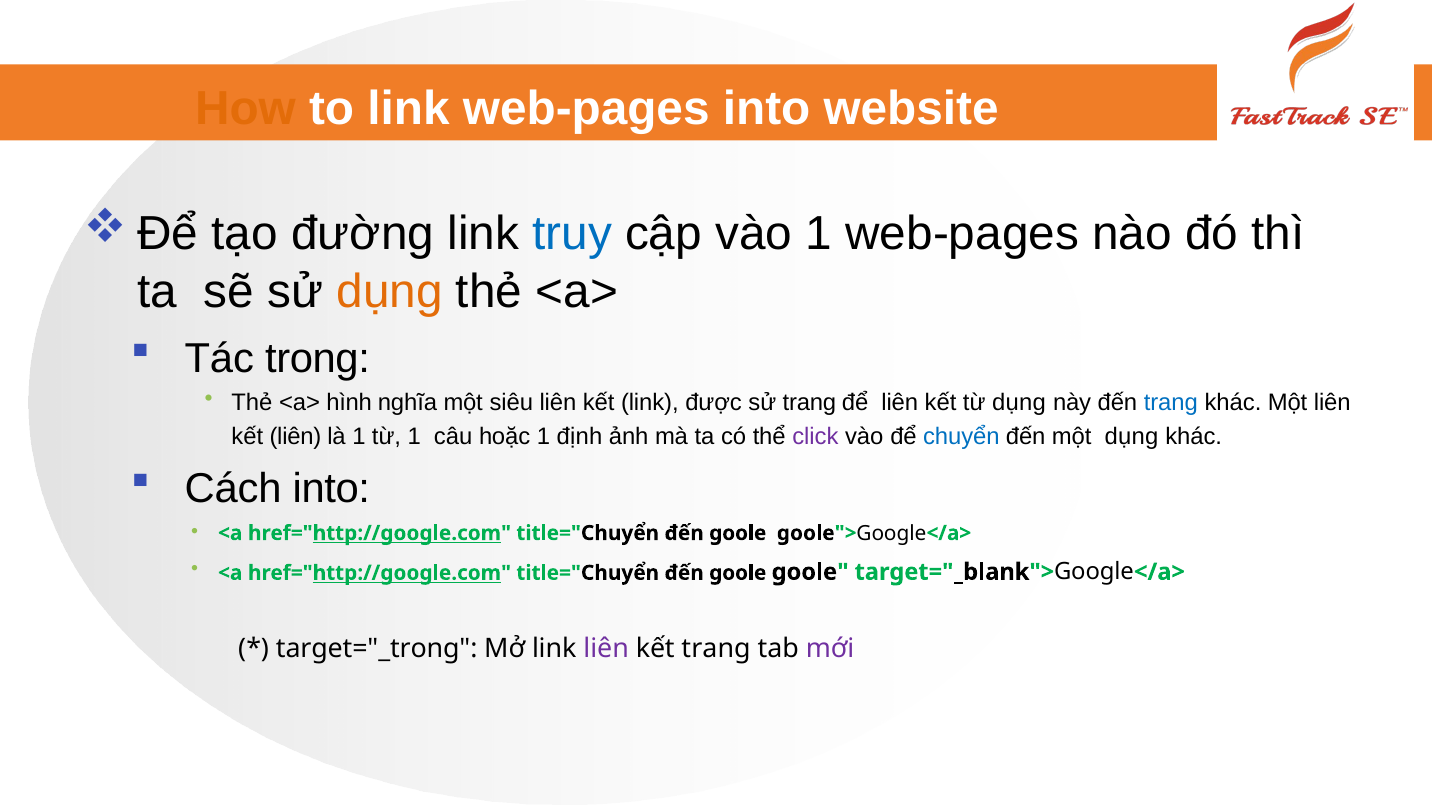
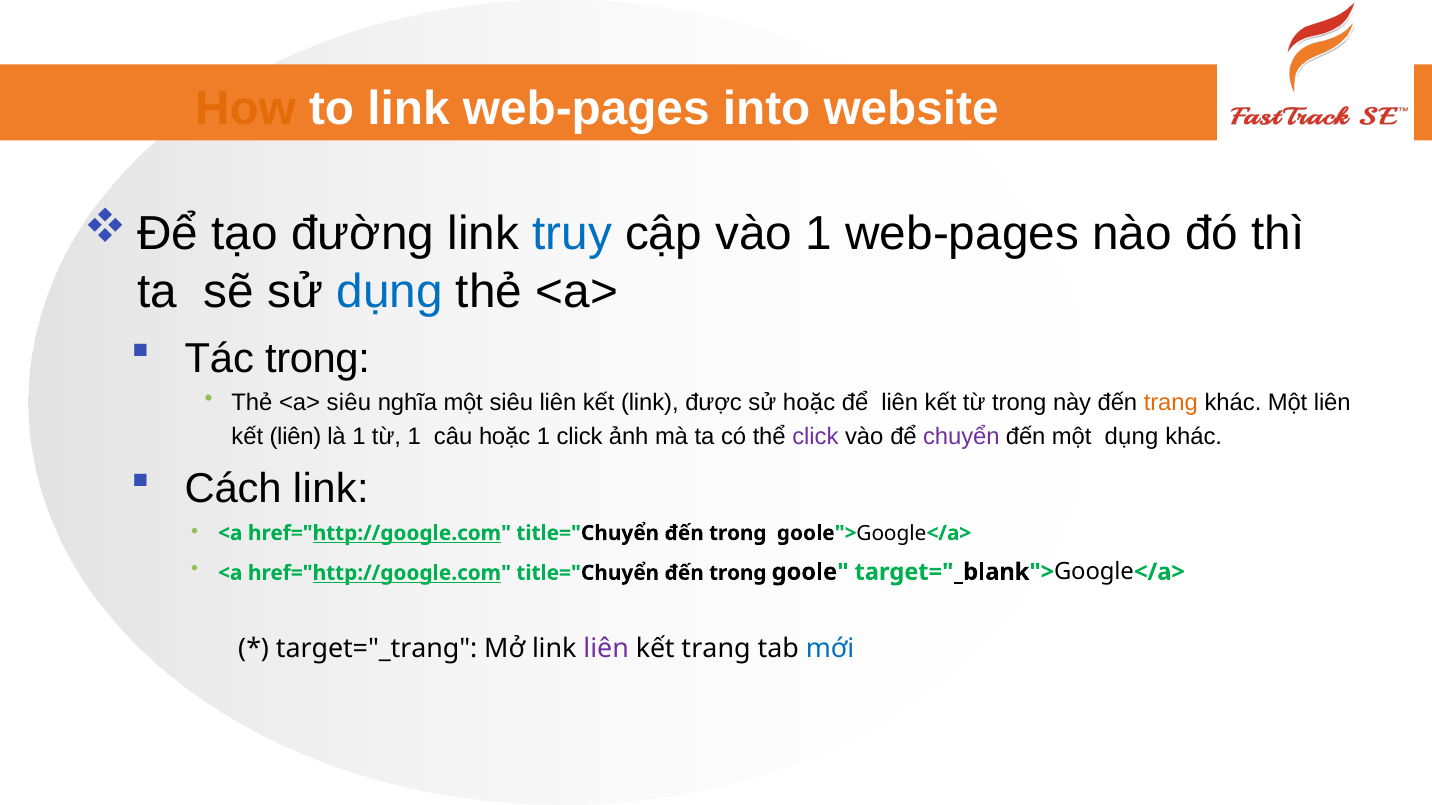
dụng colour: orange -> blue (390, 292)
<a> hình: hình -> siêu (349, 403)
sử trang: trang -> hoặc (809, 403)
từ dụng: dụng -> trong (1019, 403)
trang colour: blue -> orange (1171, 403)
1 định: định -> click (580, 437)
chuyển colour: blue -> purple (961, 437)
Cách into: into -> link (331, 489)
goole: goole -> trong (738, 533)
goole: goole -> trong (738, 573)
target="_trong: target="_trong -> target="_trang (377, 649)
mới colour: purple -> blue (830, 649)
